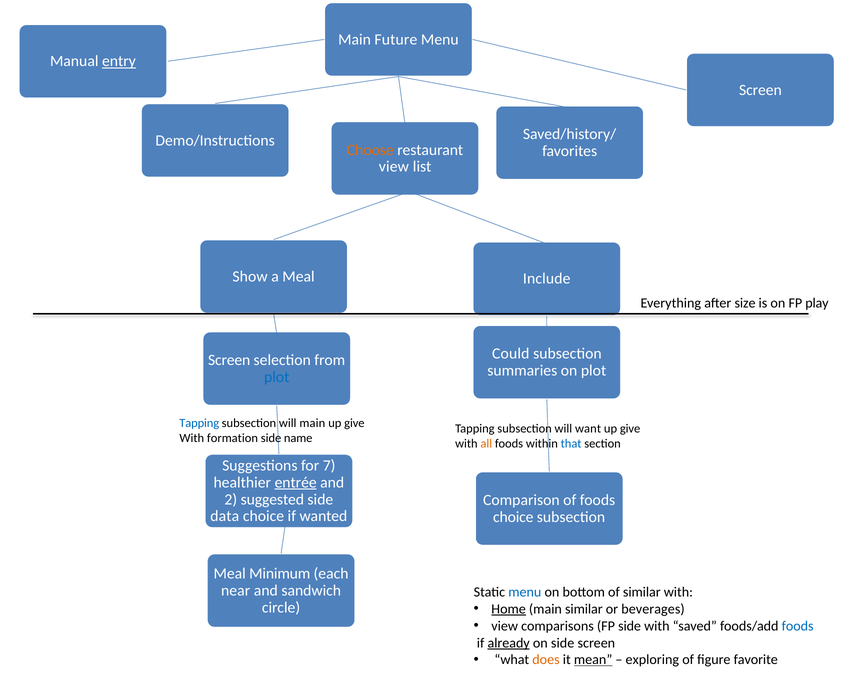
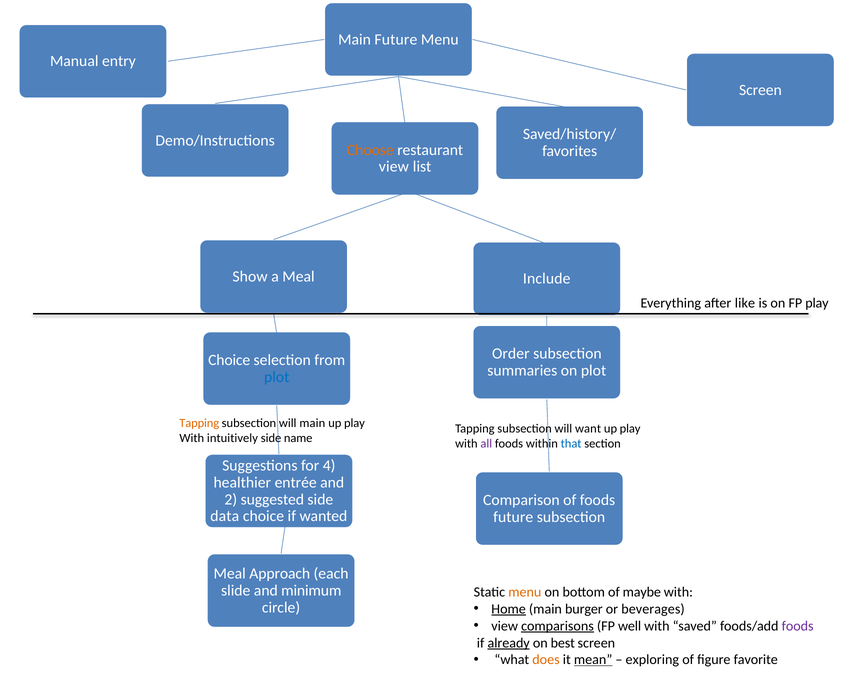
entry underline: present -> none (119, 61)
size: size -> like (745, 303)
Could: Could -> Order (511, 354)
Screen: Screen -> Choice (229, 360)
Tapping colour: blue -> orange (199, 423)
give: give -> play (354, 423)
give: give -> play (630, 429)
formation: formation -> intuitively (232, 438)
all colour: orange -> purple (486, 444)
7: 7 -> 4 (329, 466)
entrée underline: present -> none (296, 483)
choice: choice -> future (513, 518)
Minimum: Minimum -> Approach (280, 574)
near: near -> slide (236, 591)
sandwich: sandwich -> minimum (311, 591)
menu colour: blue -> orange (525, 593)
of similar: similar -> maybe (642, 593)
main similar: similar -> burger (584, 610)
comparisons underline: none -> present (557, 627)
FP side: side -> well (630, 627)
foods colour: blue -> purple (798, 627)
on side: side -> best (563, 644)
